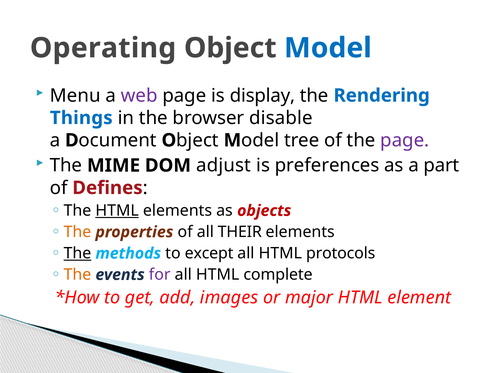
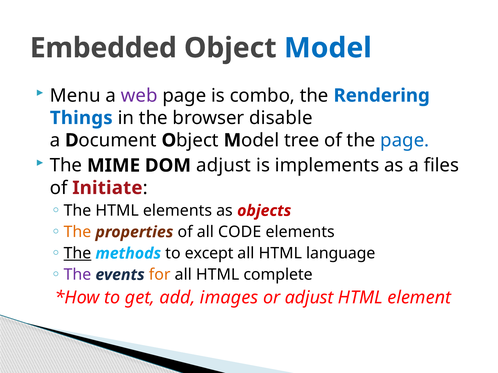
Operating: Operating -> Embedded (103, 48)
display: display -> combo (262, 96)
page colour: purple -> blue (405, 141)
preferences: preferences -> implements (327, 166)
part: part -> files (441, 166)
Defines: Defines -> Initiate (107, 188)
HTML underline: present -> none (117, 211)
THEIR: THEIR -> CODE (240, 232)
protocols: protocols -> language (341, 254)
The colour: orange -> purple (77, 275)
for colour: purple -> orange (160, 275)
or major: major -> adjust (309, 298)
